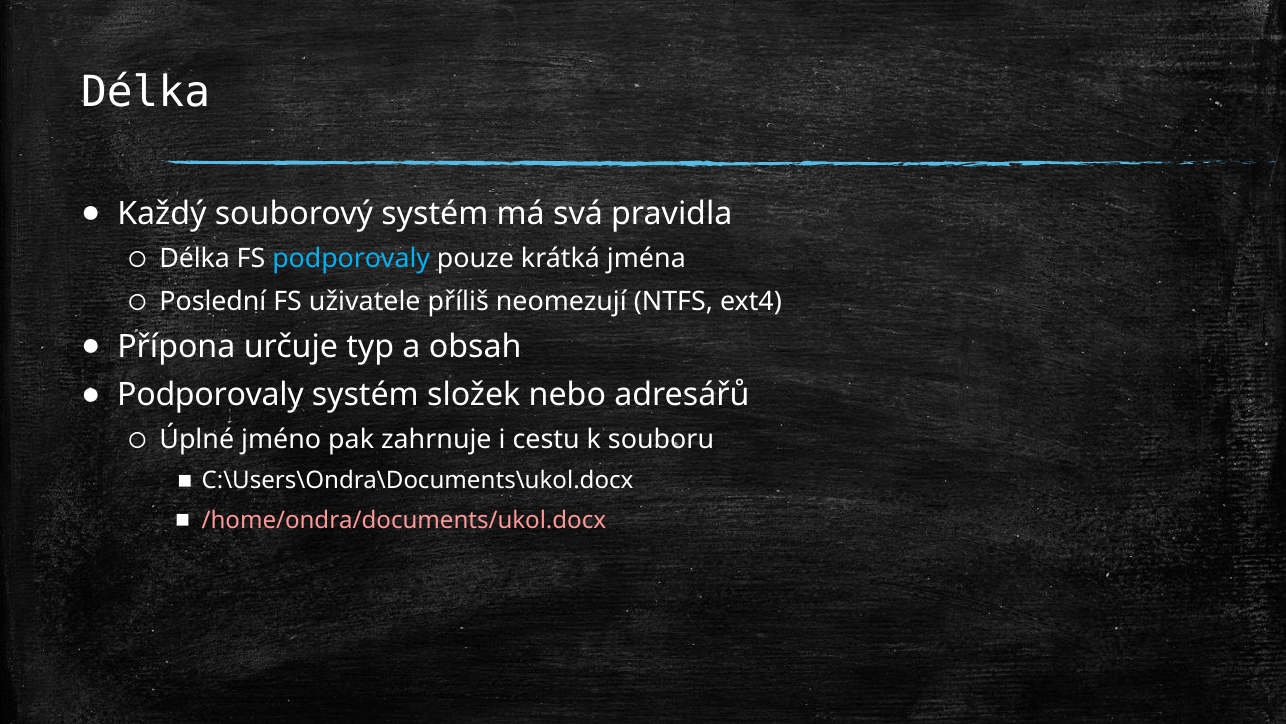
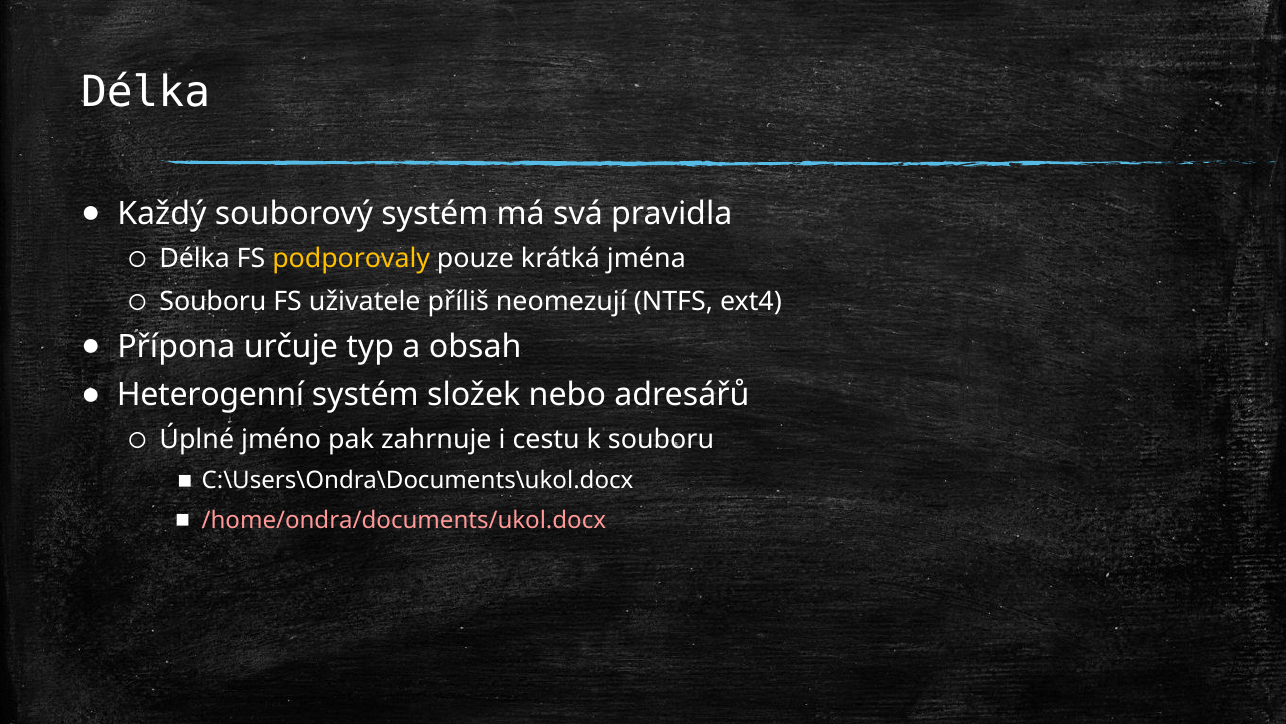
podporovaly colour: light blue -> yellow (351, 259)
Poslední: Poslední -> Souboru (213, 301)
Podporovaly: Podporovaly -> Heterogenní (211, 394)
